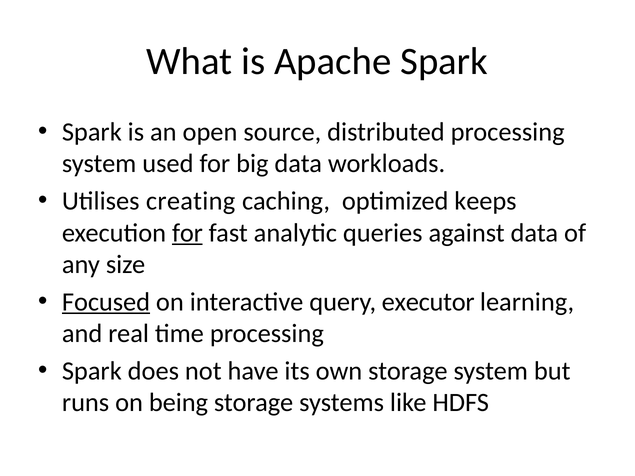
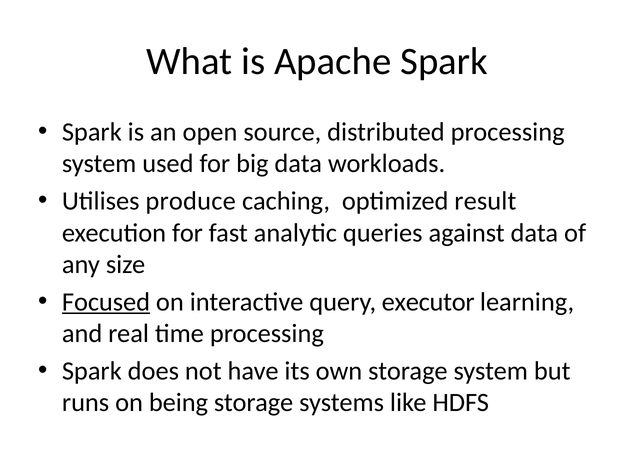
creating: creating -> produce (191, 201)
keeps: keeps -> result (485, 201)
for underline: present -> none (187, 233)
